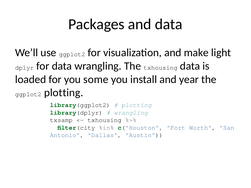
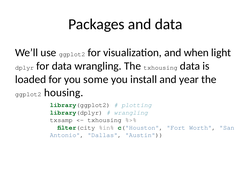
make: make -> when (196, 53)
ggplot2 plotting: plotting -> housing (64, 93)
